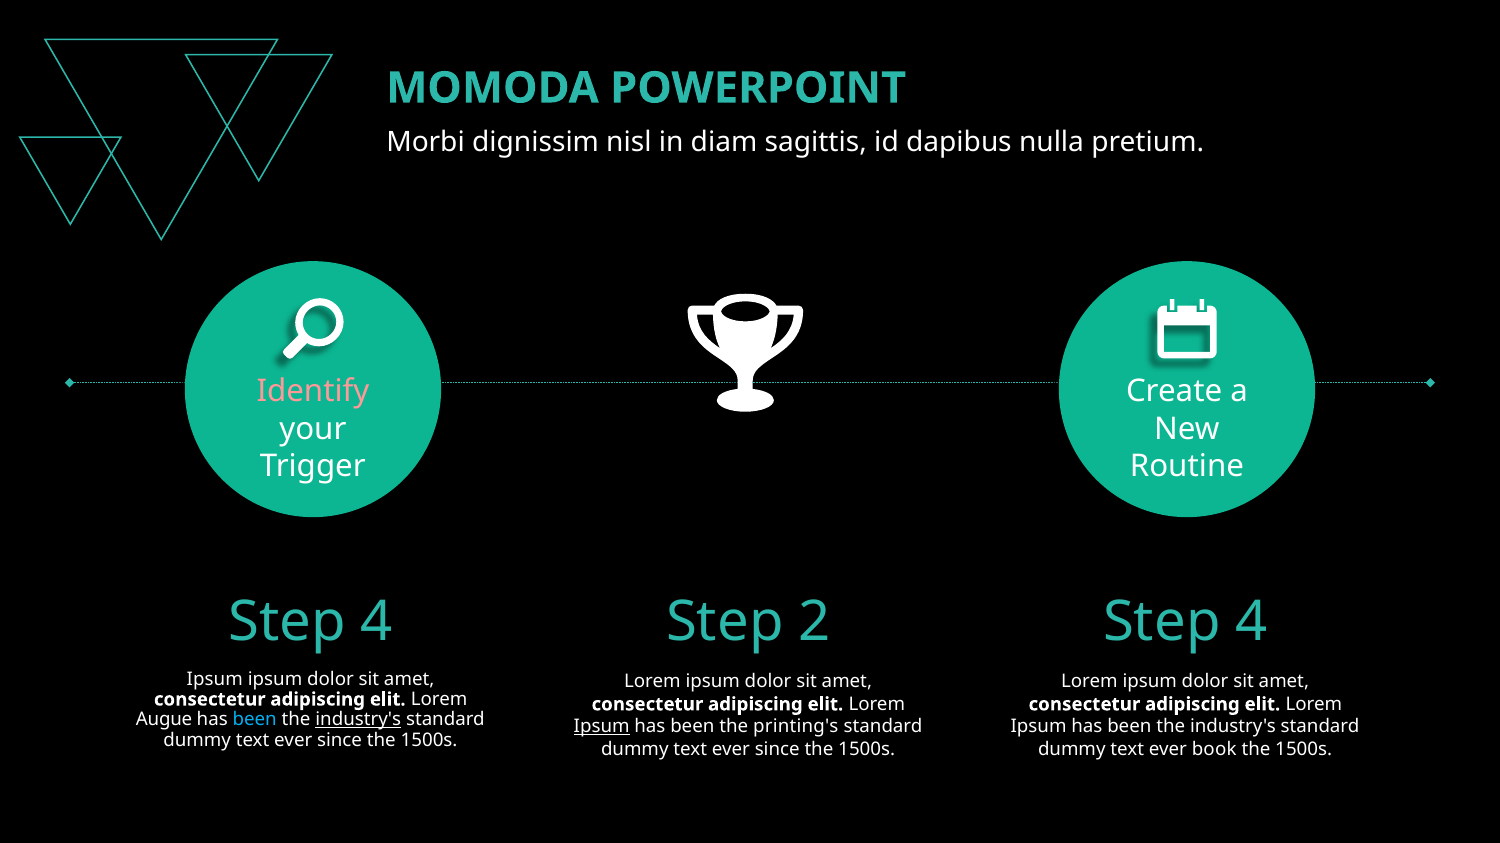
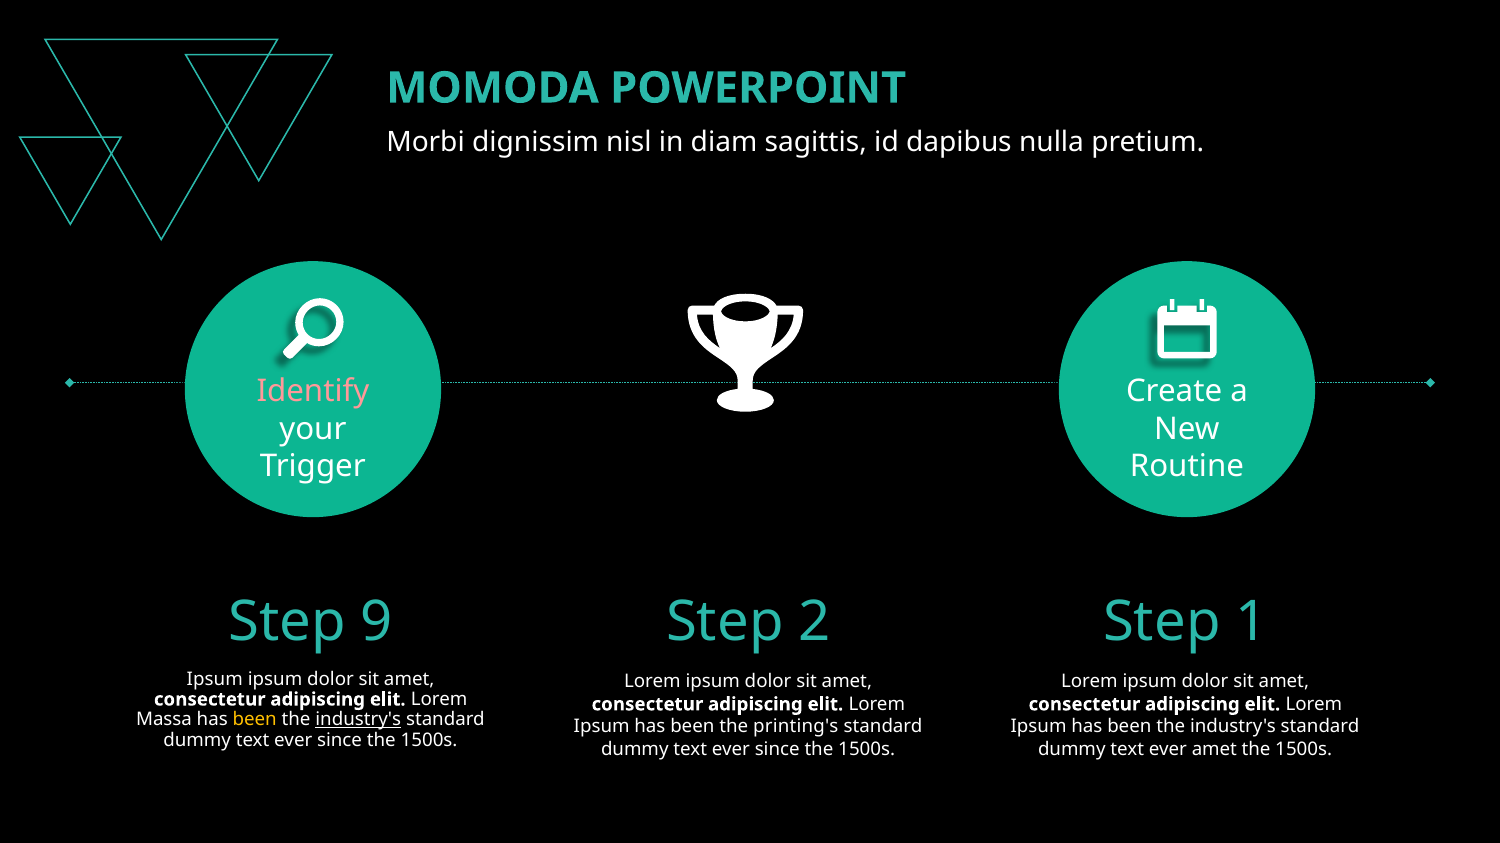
4: 4 -> 9 (377, 623)
4: 4 -> 1 (1251, 623)
Augue: Augue -> Massa (164, 720)
been colour: light blue -> yellow (255, 720)
Ipsum underline: present -> none (602, 727)
ever book: book -> amet (1214, 750)
